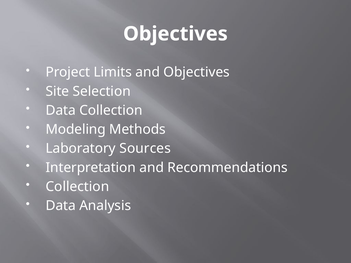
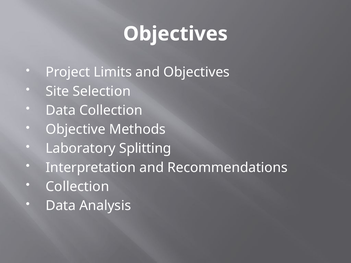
Modeling: Modeling -> Objective (76, 130)
Sources: Sources -> Splitting (145, 149)
